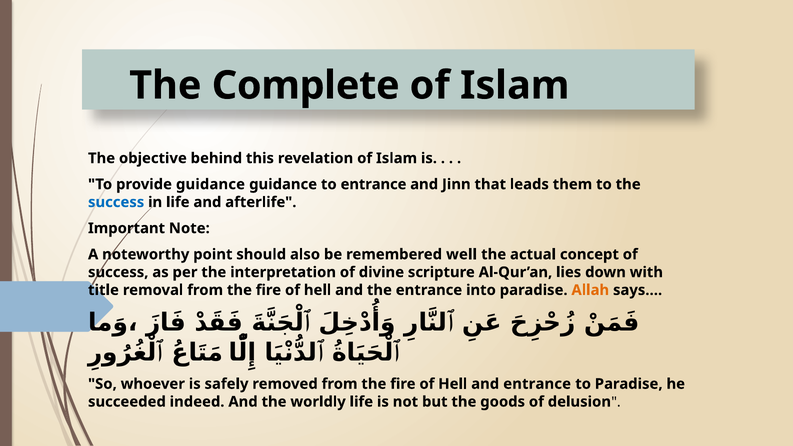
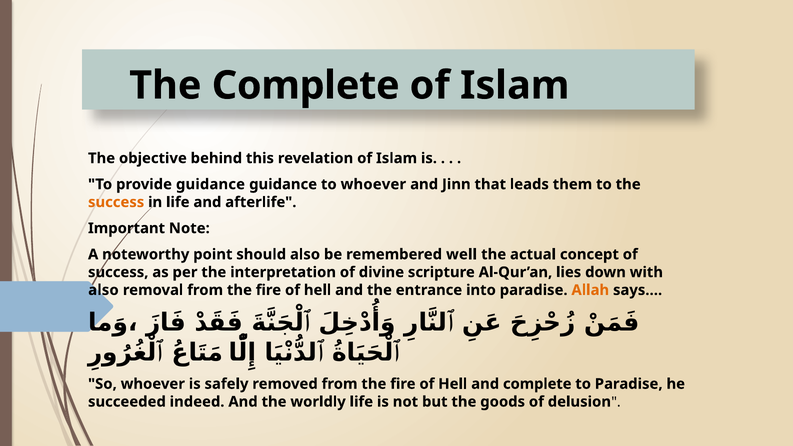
to entrance: entrance -> whoever (373, 184)
success colour: blue -> orange (116, 202)
title: title -> also (103, 290)
and entrance: entrance -> complete (537, 384)
